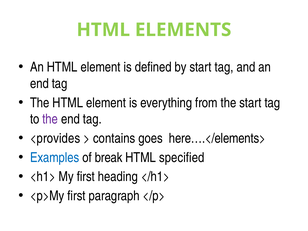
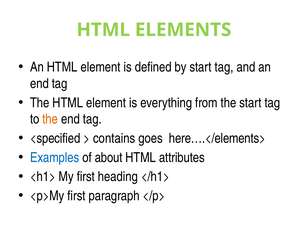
the colour: purple -> orange (50, 119)
<provides: <provides -> <specified (55, 138)
break: break -> about (109, 158)
specified: specified -> attributes (182, 158)
